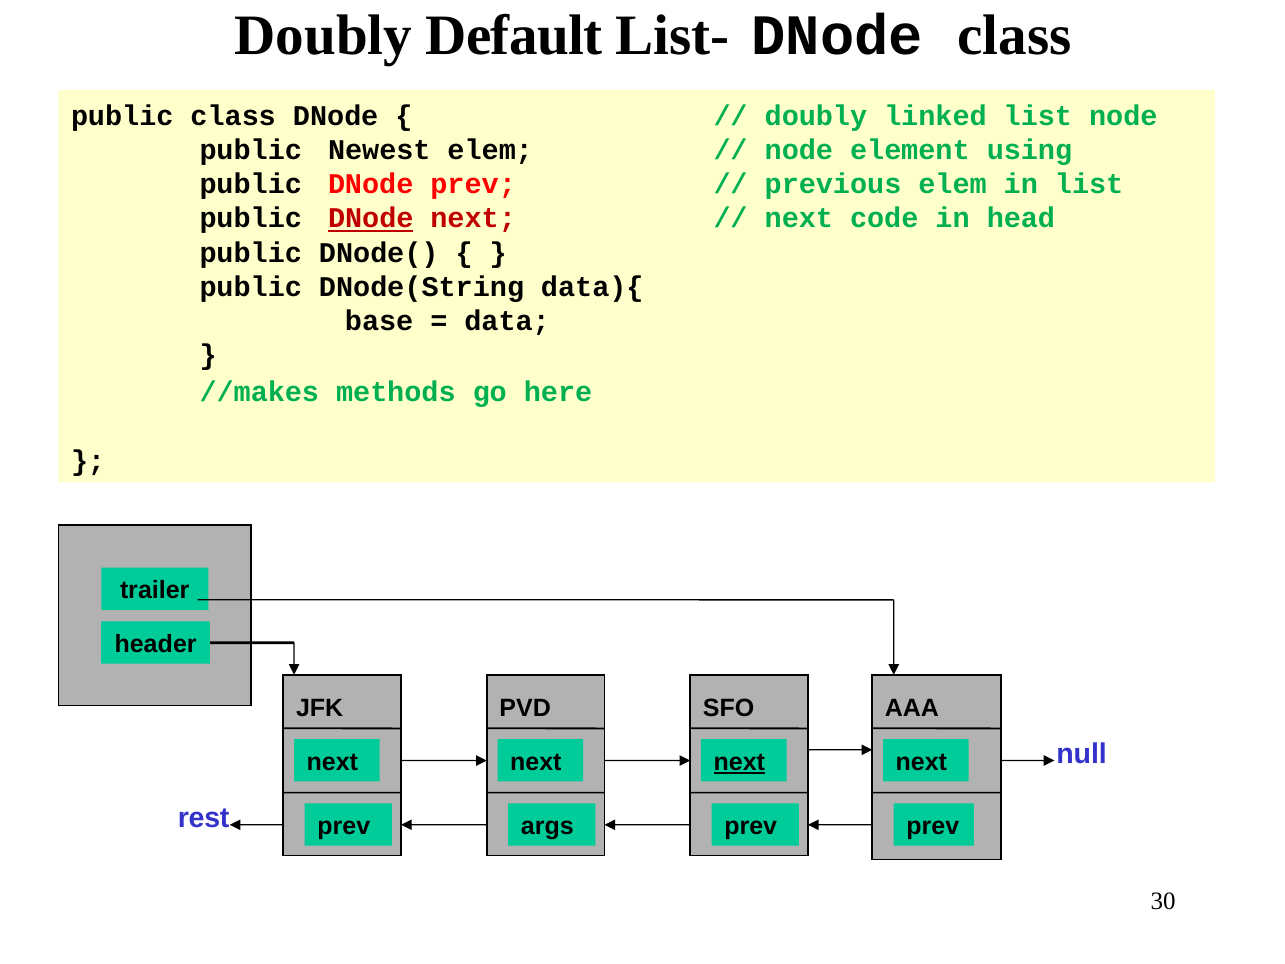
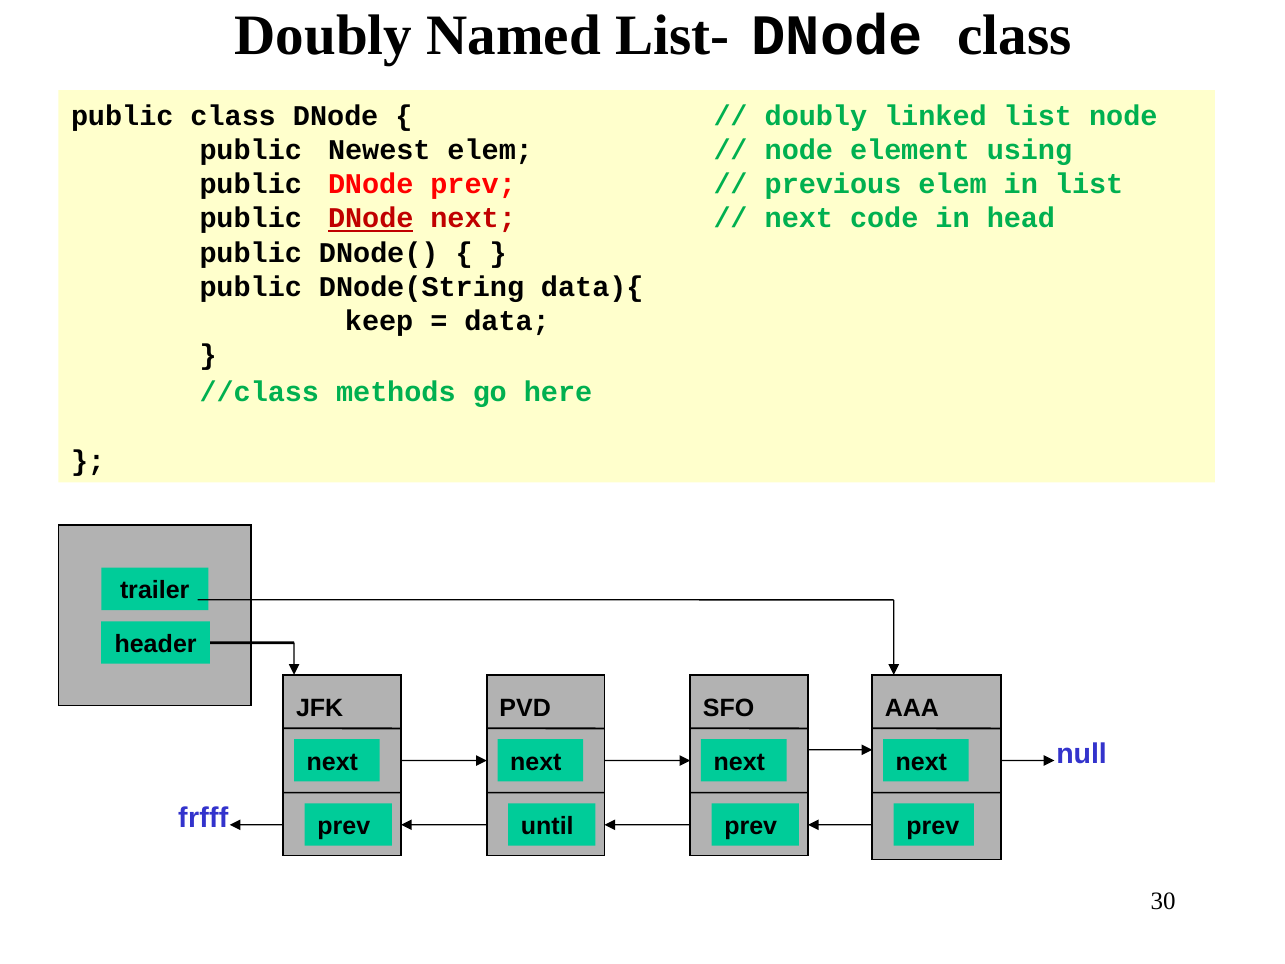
Default: Default -> Named (514, 36)
base: base -> keep (379, 321)
//makes: //makes -> //class (259, 392)
next underline: present -> none (739, 762)
rest: rest -> frfff (203, 818)
args: args -> until (547, 826)
